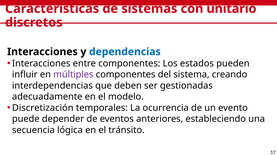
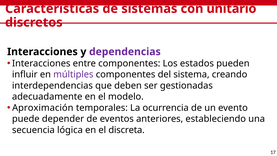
dependencias colour: blue -> purple (125, 52)
Discretización: Discretización -> Aproximación (43, 108)
tránsito: tránsito -> discreta (127, 130)
